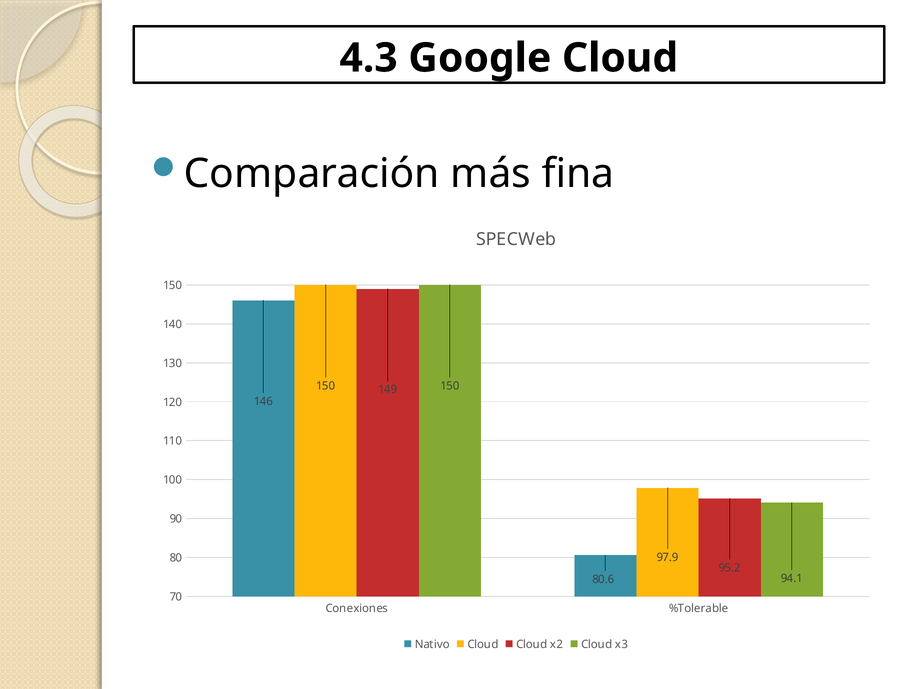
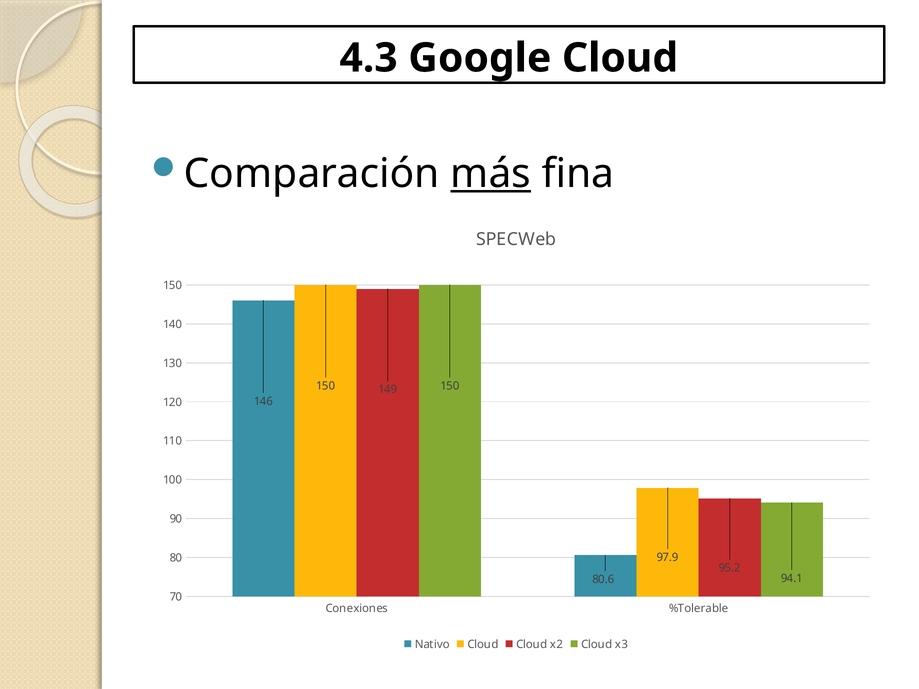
más underline: none -> present (491, 174)
